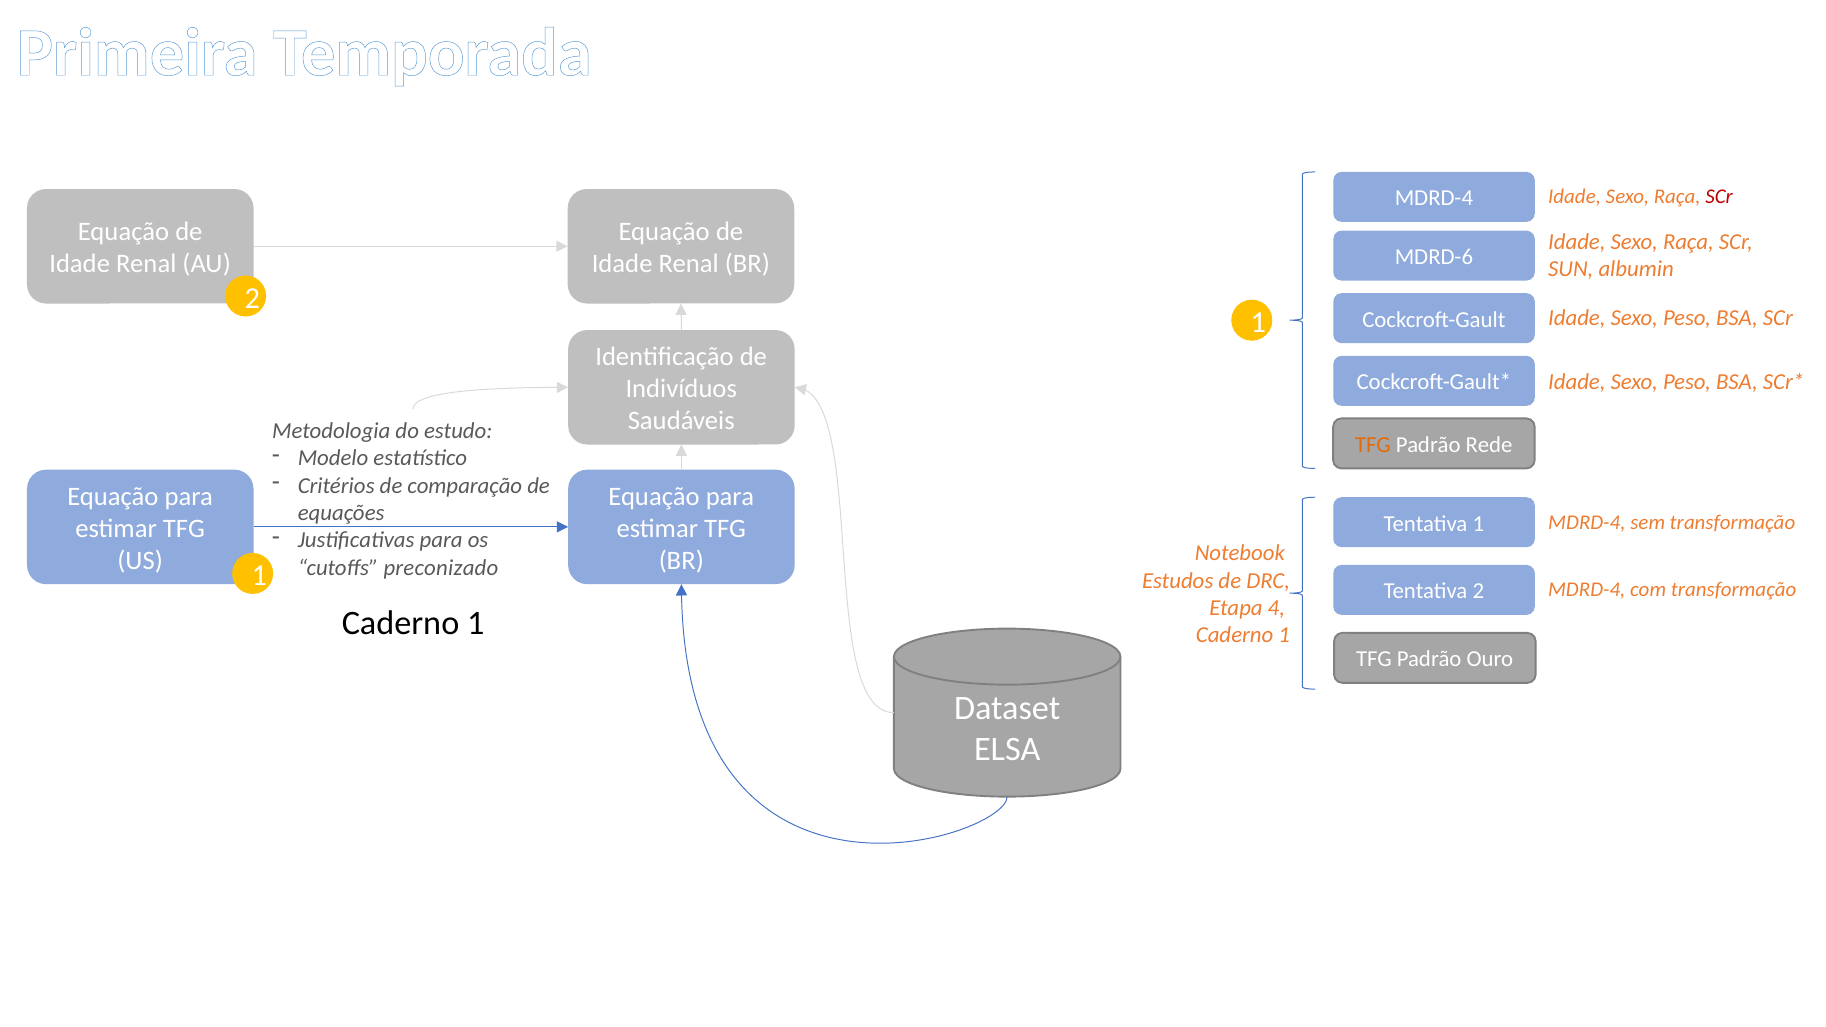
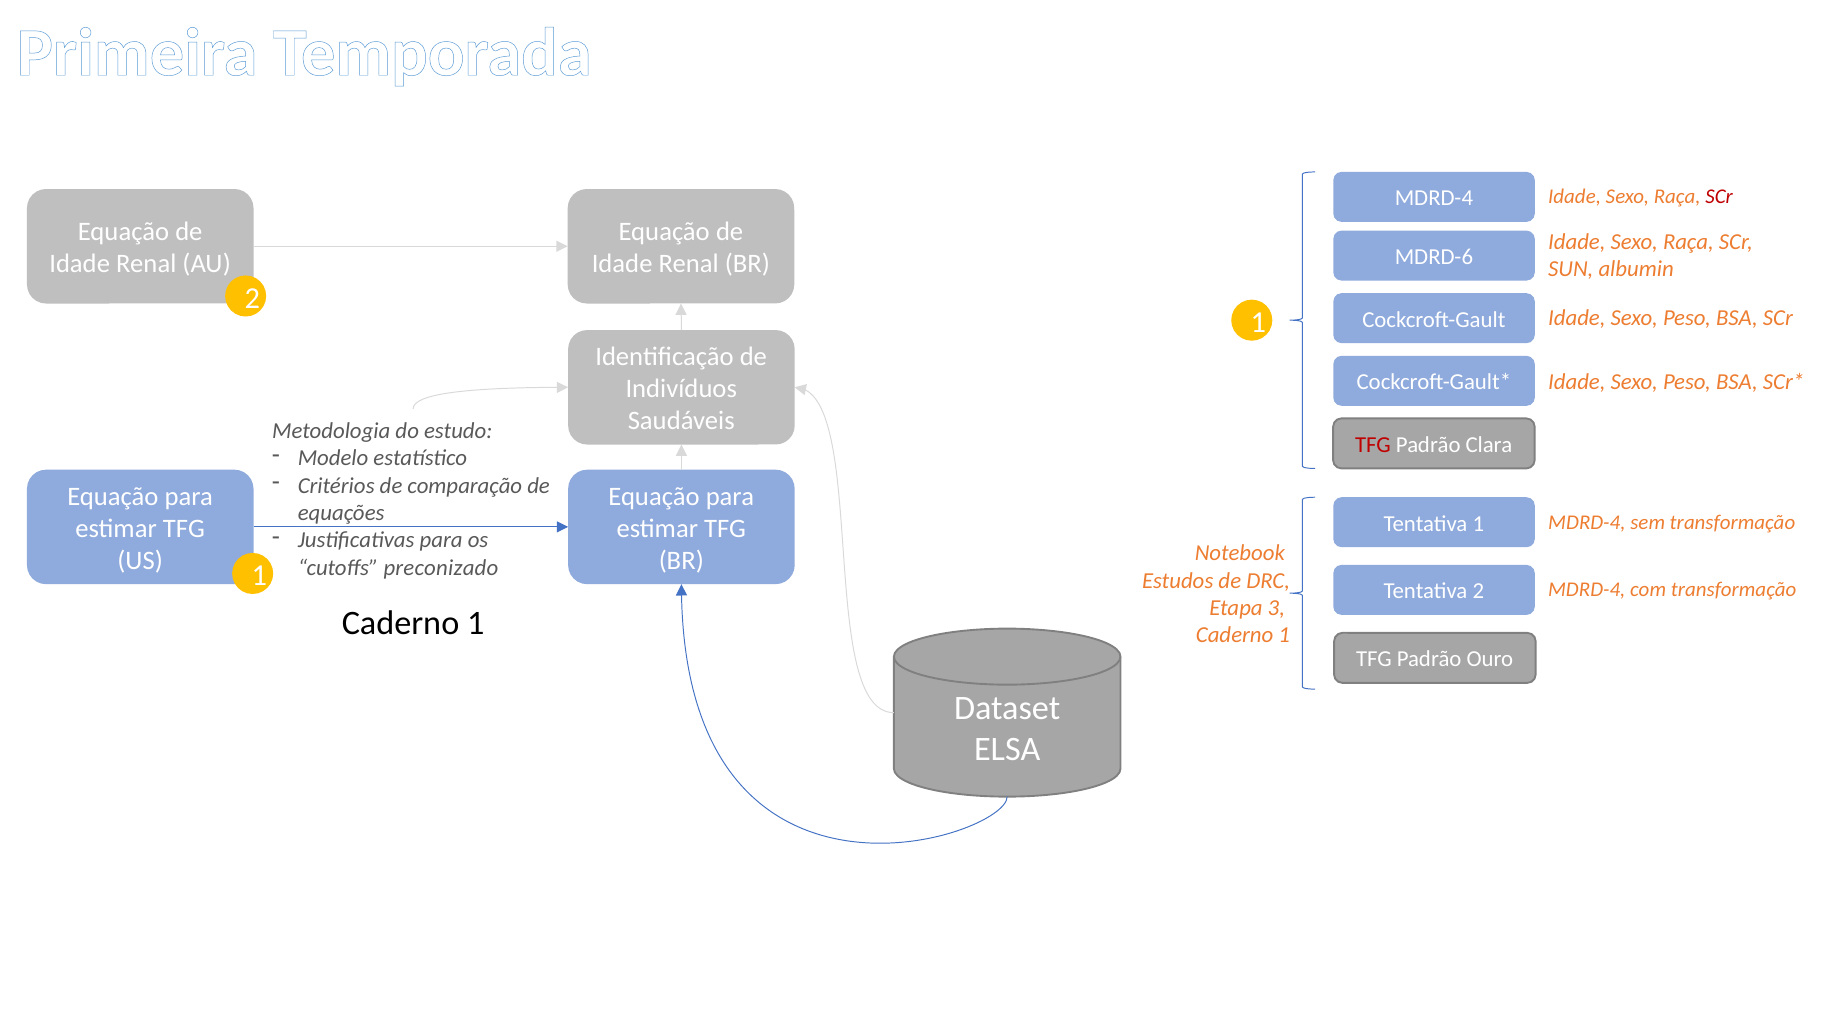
TFG colour: orange -> red (1373, 445)
Rede: Rede -> Clara (1489, 445)
4: 4 -> 3 (1276, 608)
